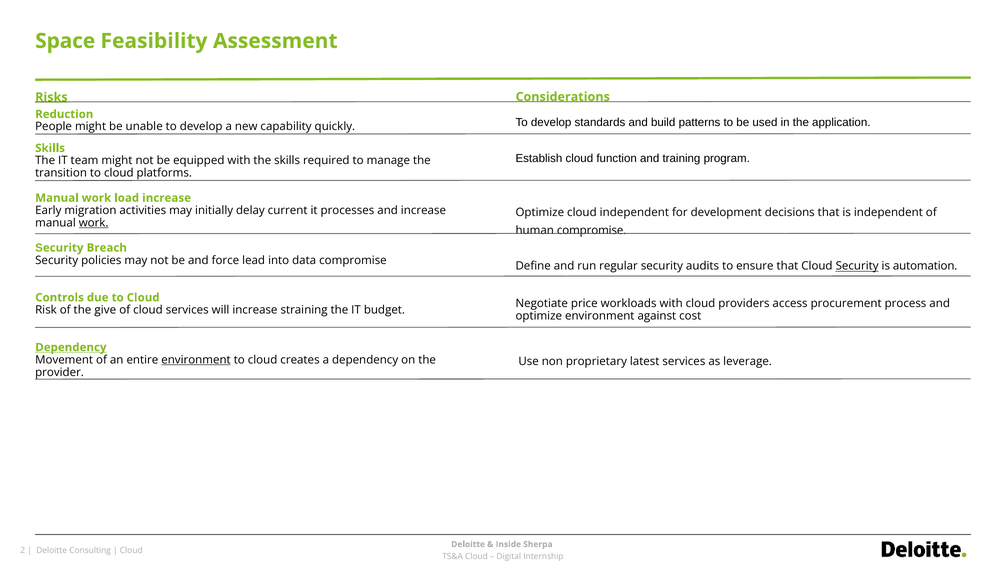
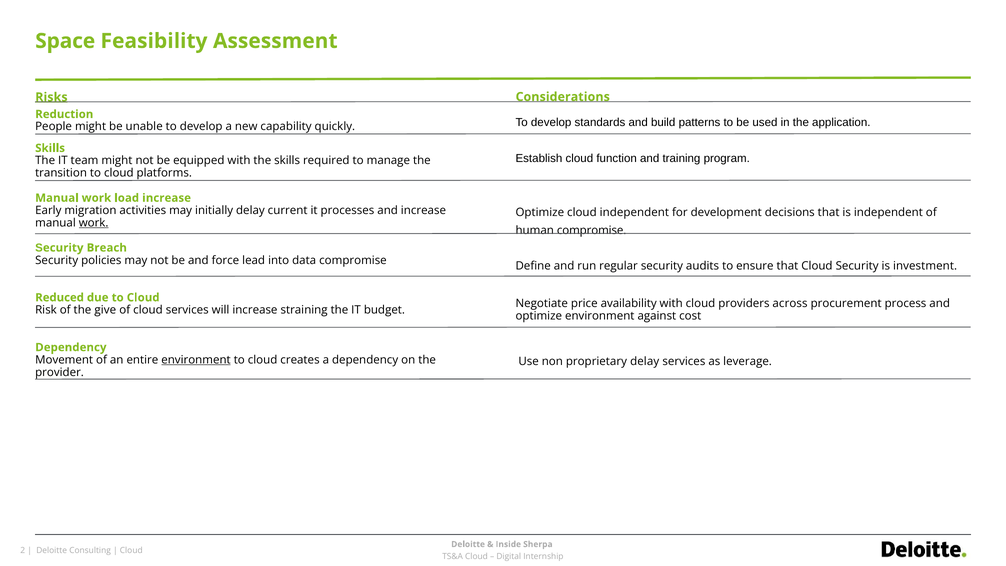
Security underline: present -> none (857, 266)
automation: automation -> investment (925, 266)
Controls: Controls -> Reduced (60, 297)
workloads: workloads -> availability (629, 303)
access: access -> across (790, 303)
Dependency underline: present -> none (71, 347)
proprietary latest: latest -> delay (645, 362)
